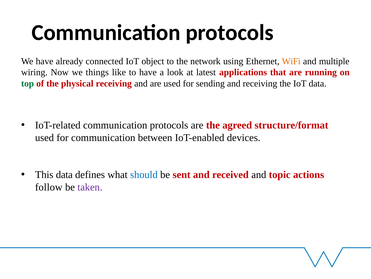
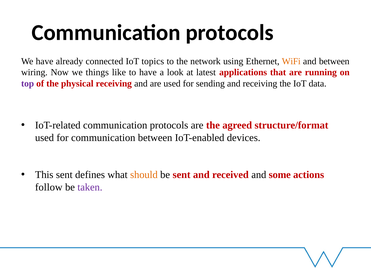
object: object -> topics (153, 61)
and multiple: multiple -> between (334, 61)
top colour: green -> purple (28, 83)
This data: data -> sent (64, 174)
should colour: blue -> orange (144, 174)
topic: topic -> some (280, 174)
